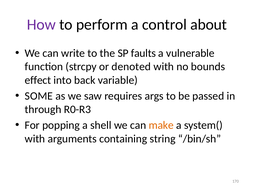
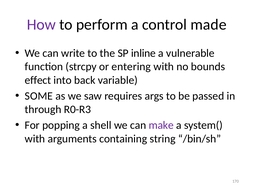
about: about -> made (209, 25)
faults: faults -> inline (143, 53)
denoted: denoted -> entering (131, 67)
make colour: orange -> purple (161, 126)
